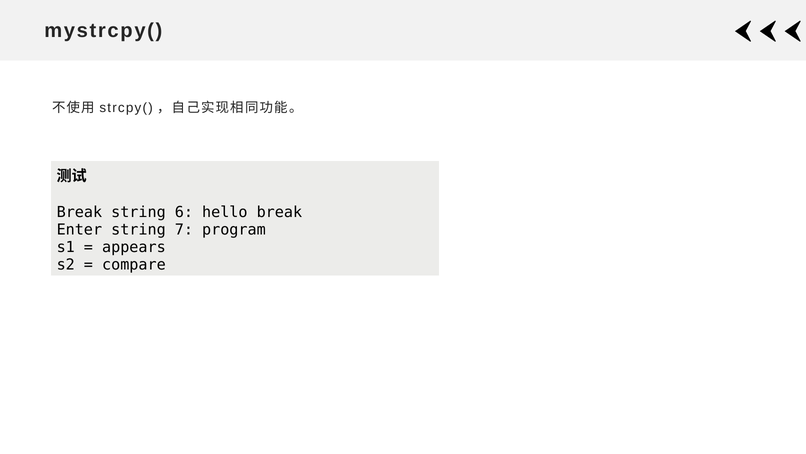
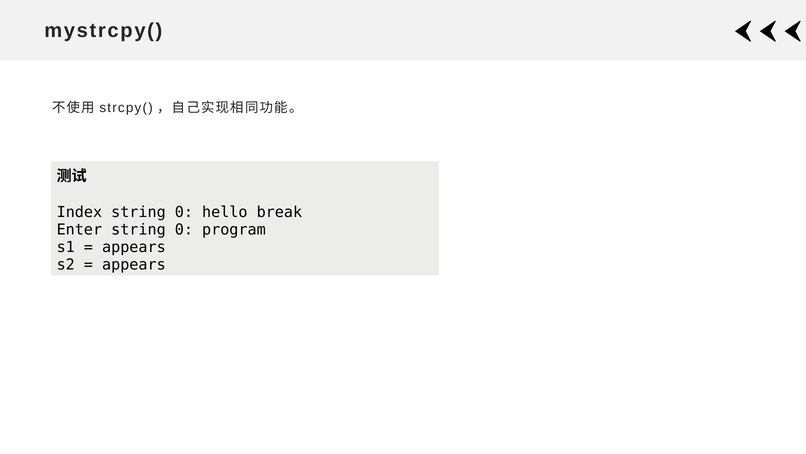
Break: Break -> Index (79, 212)
6: 6 -> 0 (184, 212)
Enter string 7: 7 -> 0 (184, 229)
compare: compare -> appears (134, 265)
